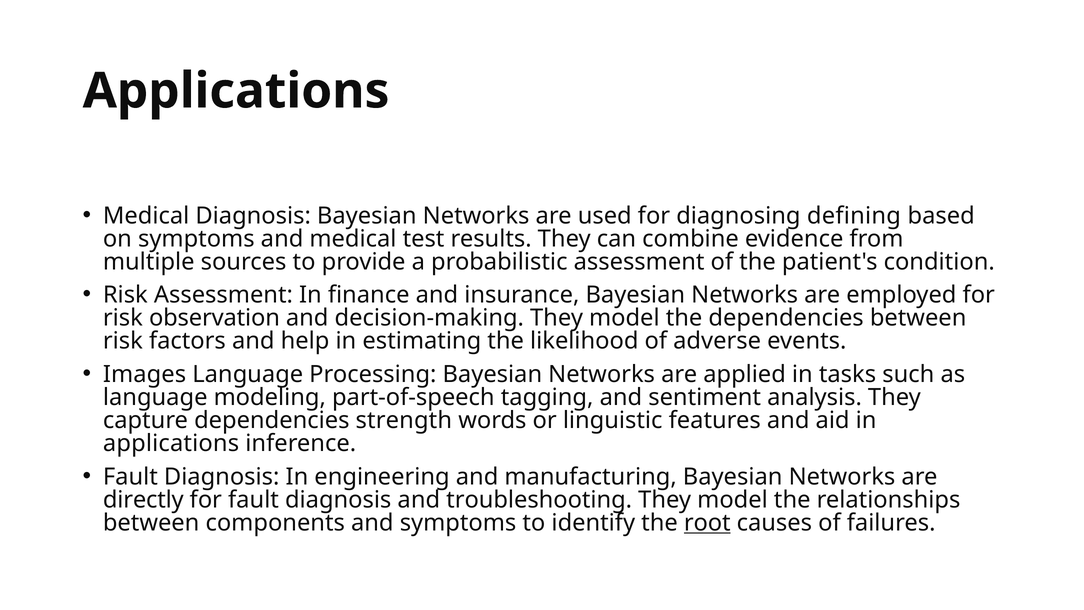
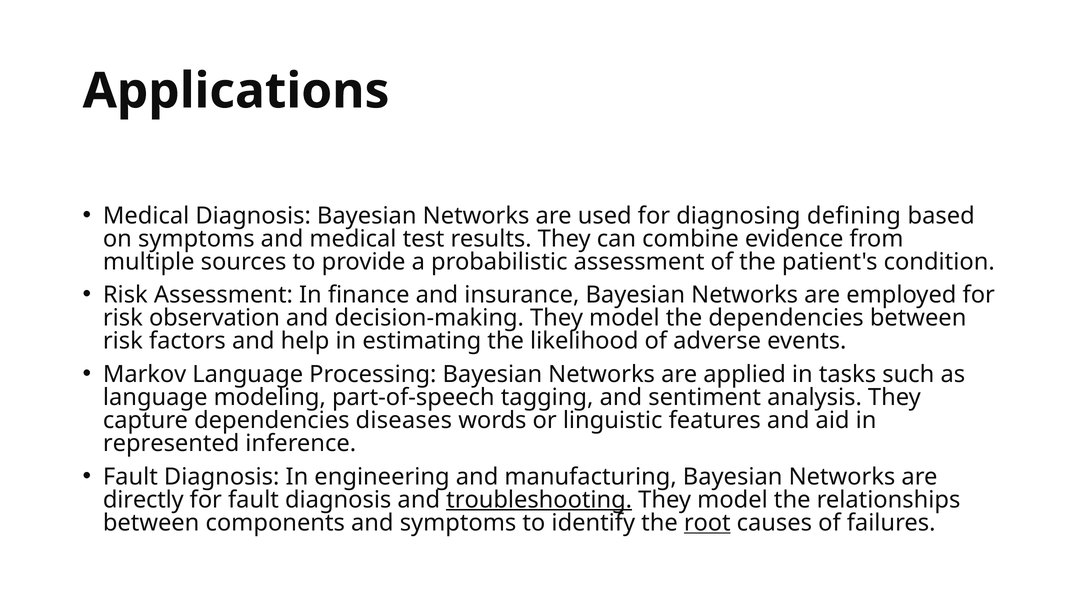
Images: Images -> Markov (145, 374)
strength: strength -> diseases (404, 420)
applications: applications -> represented (171, 443)
troubleshooting underline: none -> present (539, 500)
